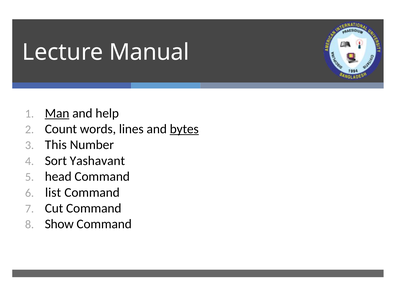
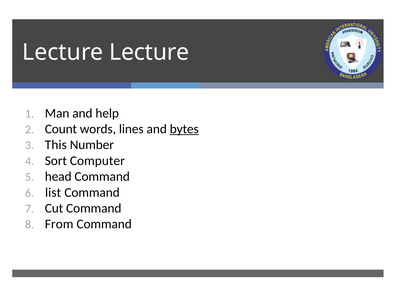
Lecture Manual: Manual -> Lecture (149, 52)
Man underline: present -> none (57, 113)
Yashavant: Yashavant -> Computer (97, 161)
Show: Show -> From (59, 224)
